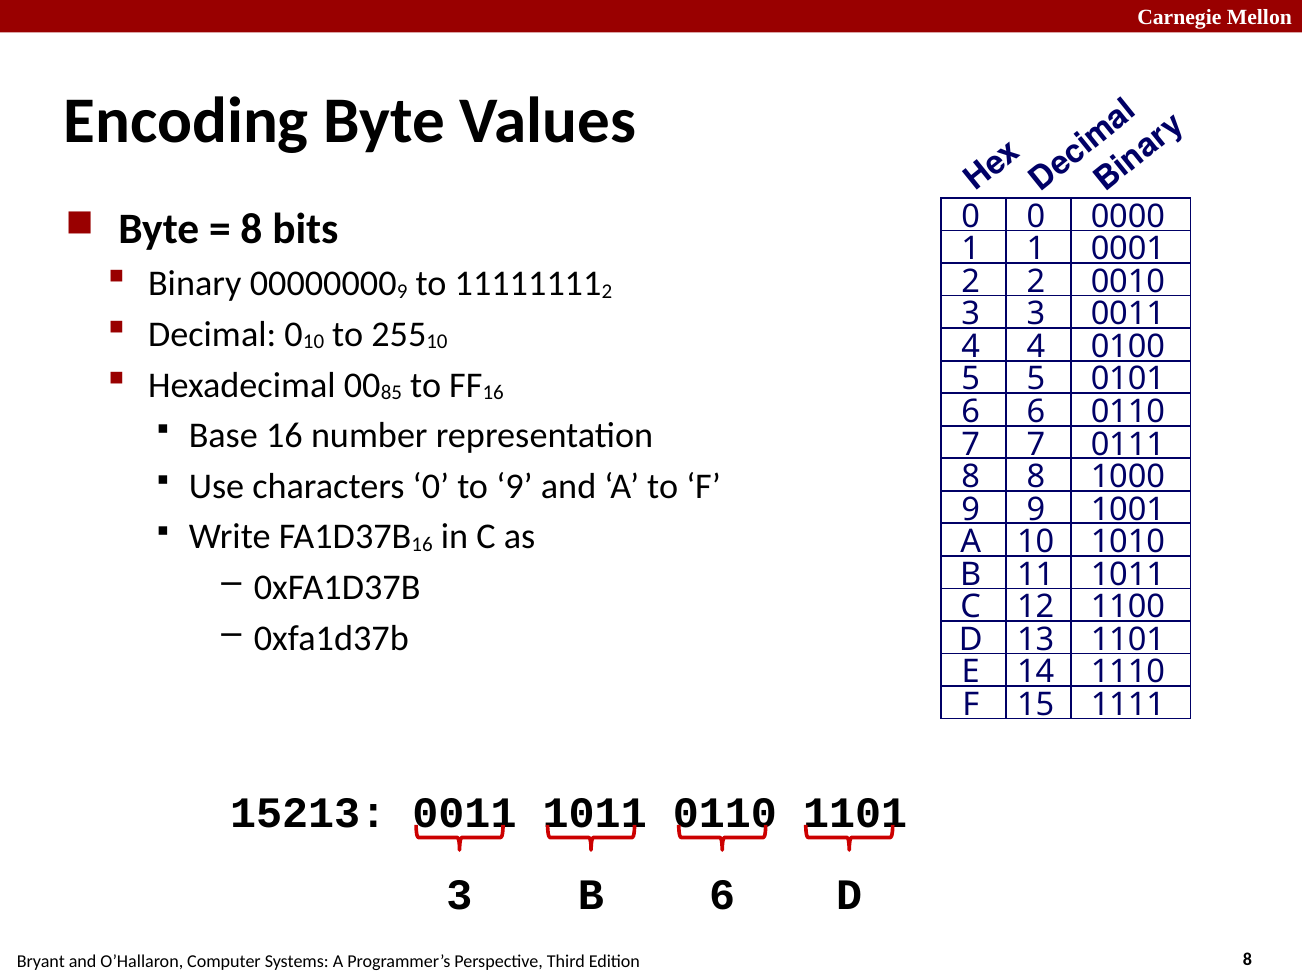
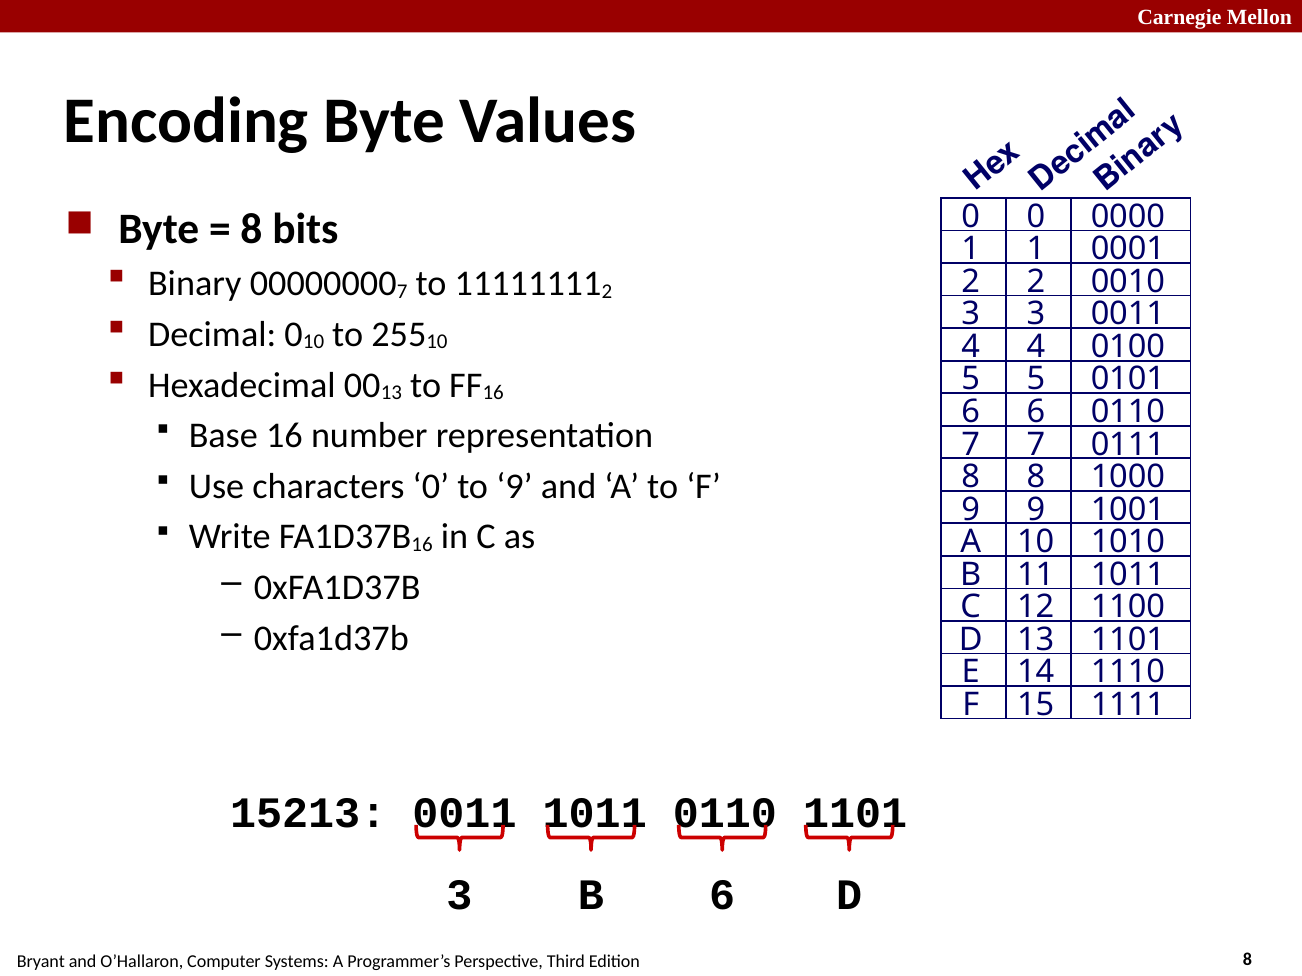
9: 9 -> 7 (402, 291)
85: 85 -> 13 (391, 392)
